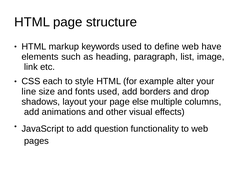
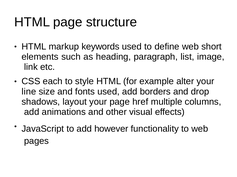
have: have -> short (212, 47)
else: else -> href (140, 102)
question: question -> however (111, 129)
